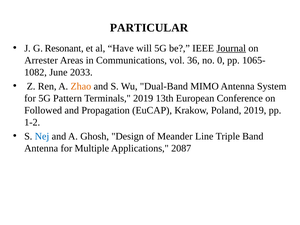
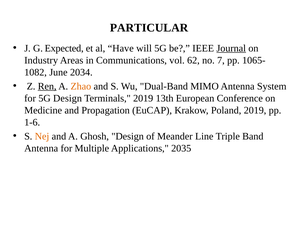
Resonant: Resonant -> Expected (64, 48)
Arrester: Arrester -> Industry (41, 60)
36: 36 -> 62 (193, 60)
0: 0 -> 7 (221, 60)
2033: 2033 -> 2034 (81, 72)
Ren underline: none -> present (47, 86)
5G Pattern: Pattern -> Design (67, 98)
Followed: Followed -> Medicine (43, 110)
1-2: 1-2 -> 1-6 (32, 122)
Nej colour: blue -> orange (42, 136)
2087: 2087 -> 2035 (181, 148)
